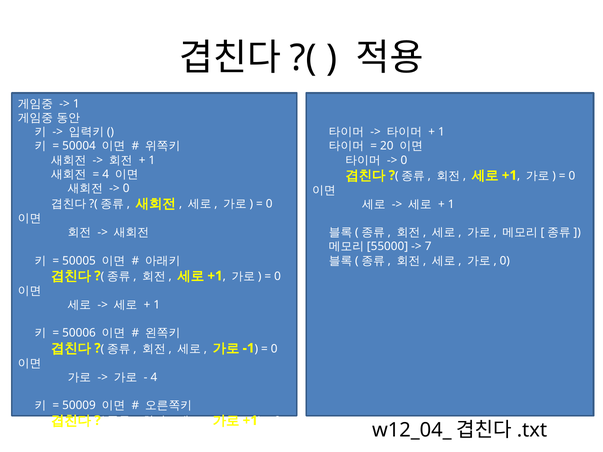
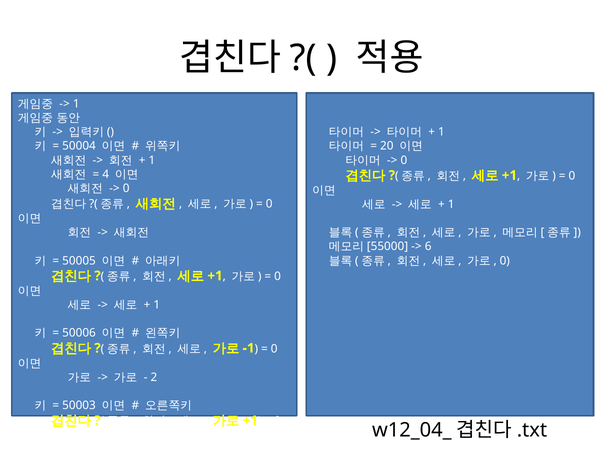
7: 7 -> 6 (428, 247)
4: 4 -> 2 (154, 377)
50009: 50009 -> 50003 (79, 406)
